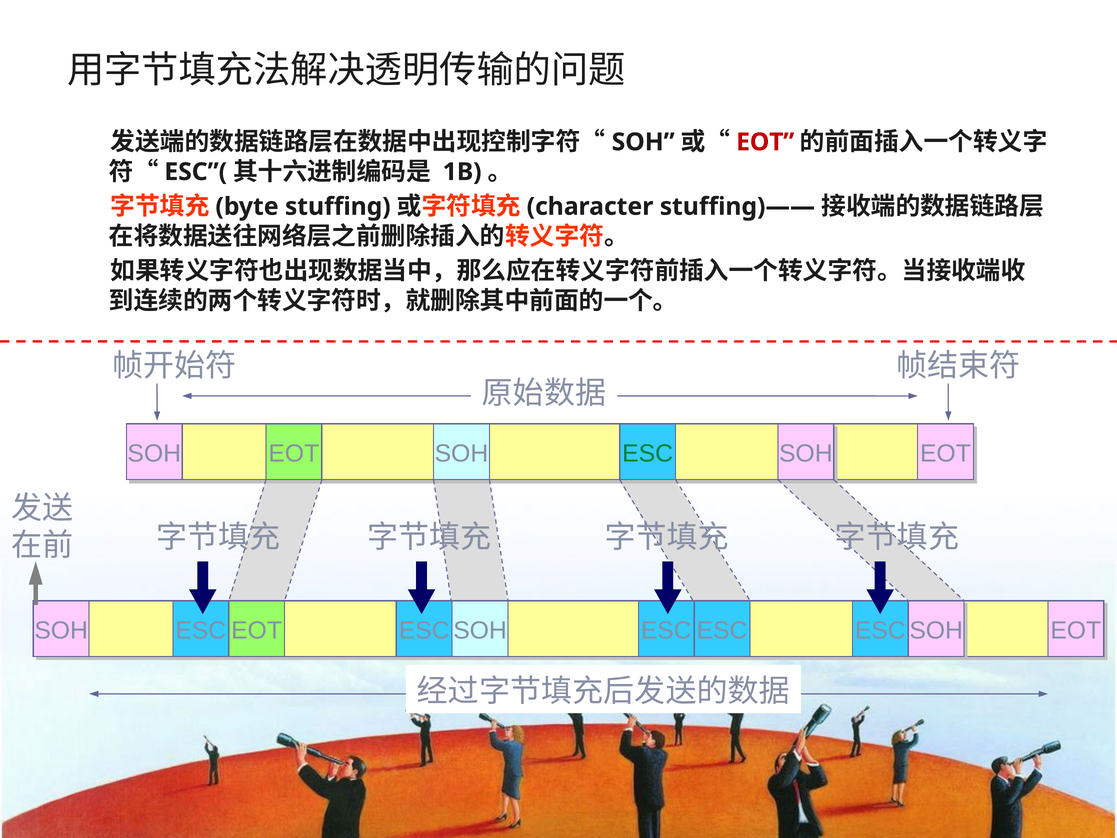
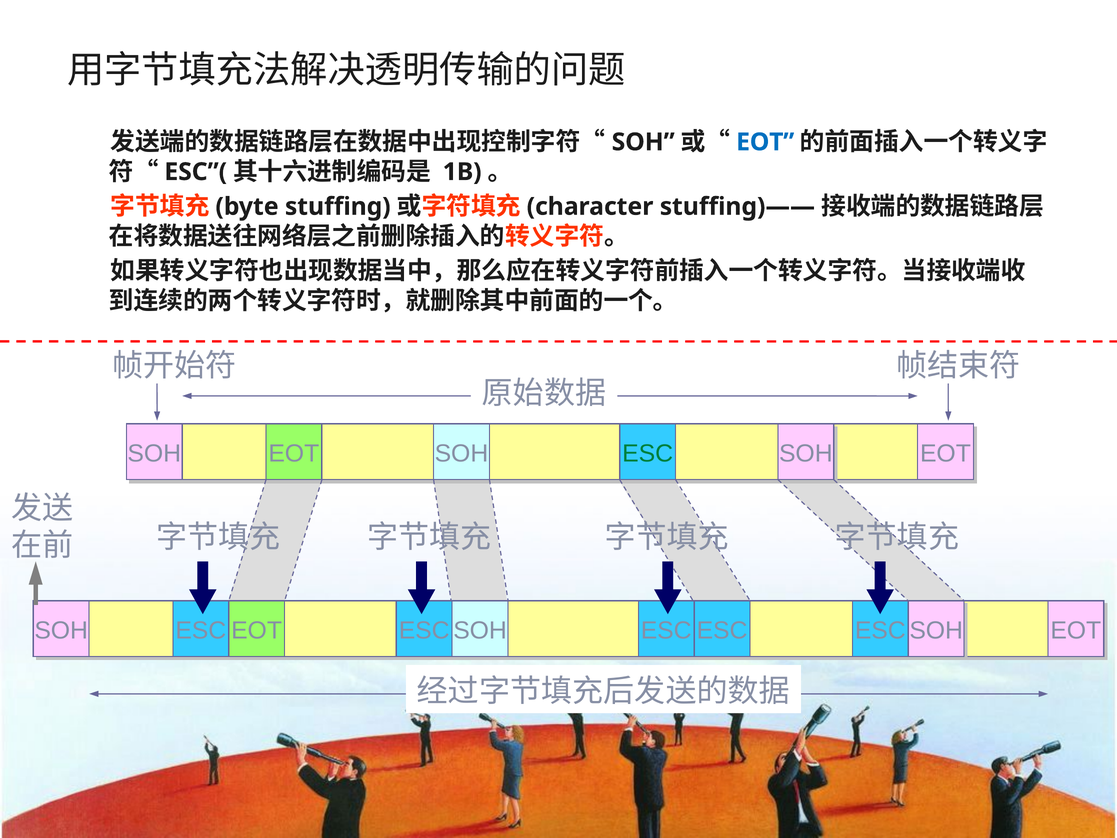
EOT colour: red -> blue (765, 142)
